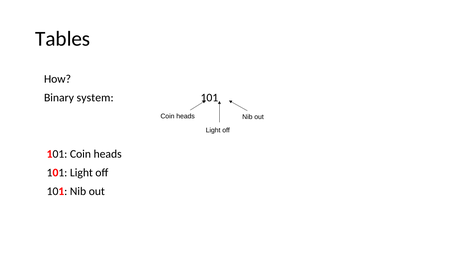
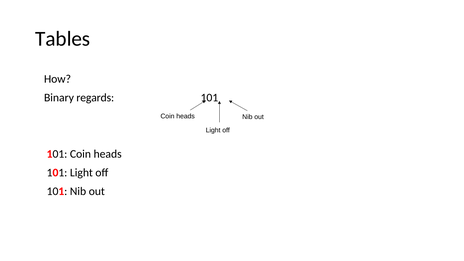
system: system -> regards (95, 98)
